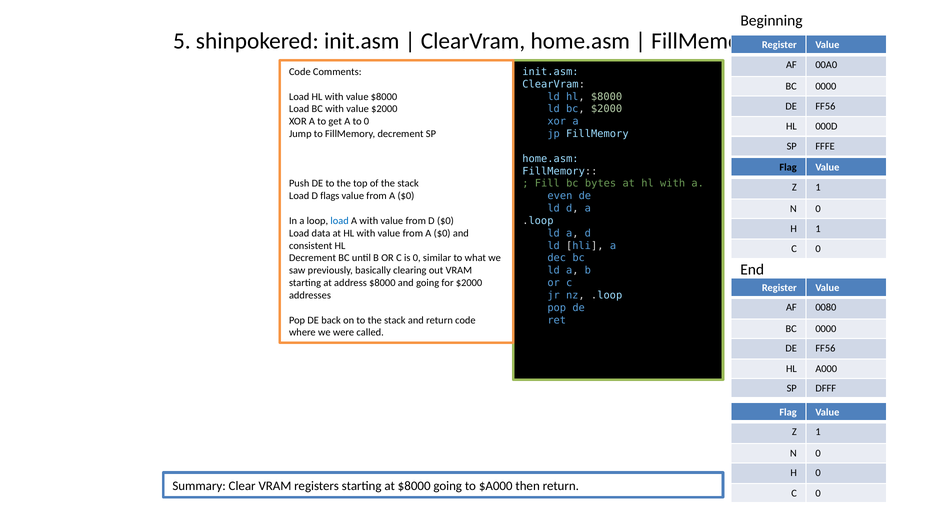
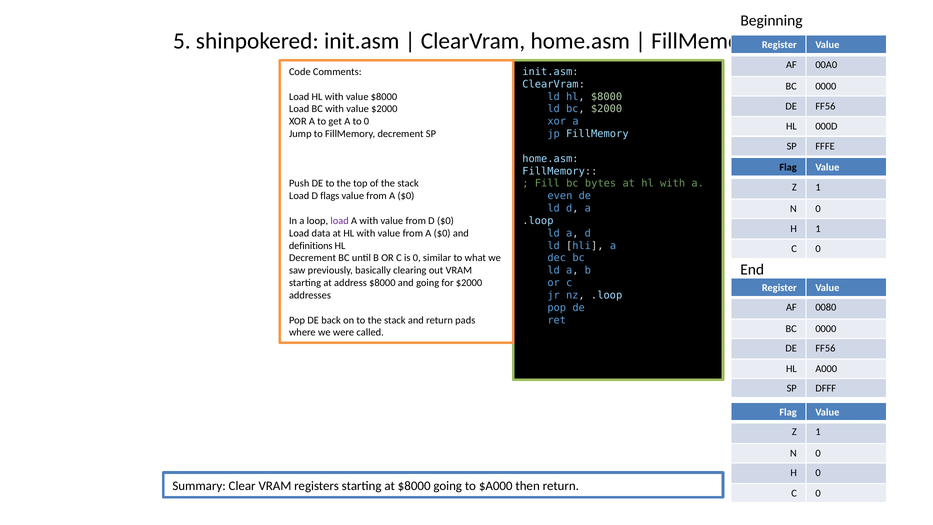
load colour: blue -> purple (340, 221)
consistent: consistent -> definitions (311, 246)
return code: code -> pads (465, 320)
